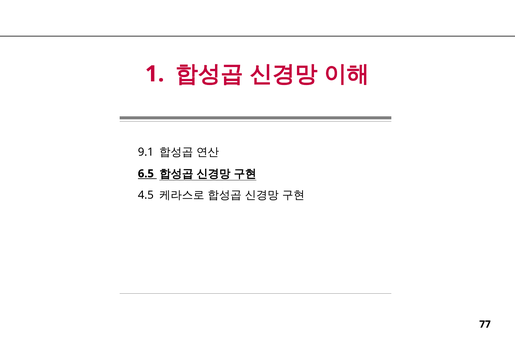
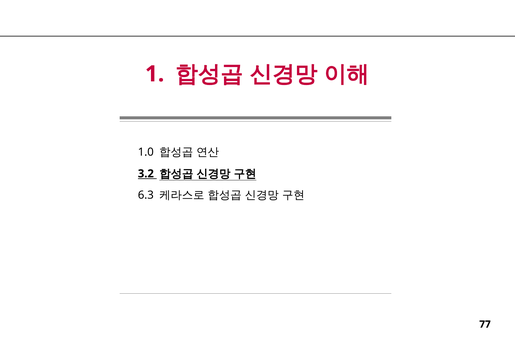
9.1: 9.1 -> 1.0 (146, 152)
6.5: 6.5 -> 3.2 (146, 174)
4.5: 4.5 -> 6.3 (146, 195)
